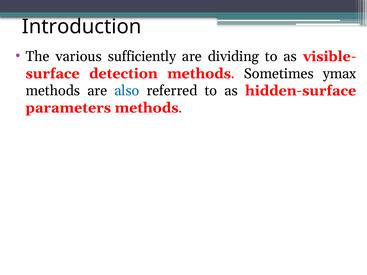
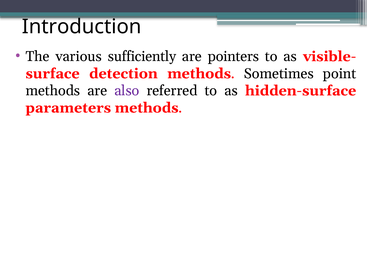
dividing: dividing -> pointers (233, 57)
ymax: ymax -> point (340, 74)
also colour: blue -> purple (127, 91)
